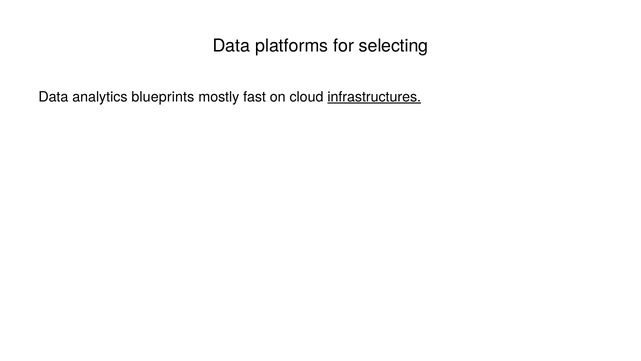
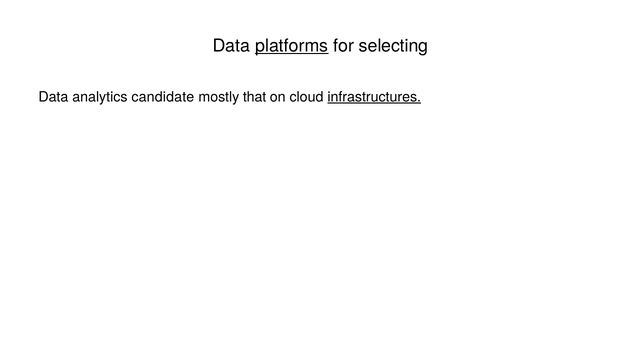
platforms underline: none -> present (292, 46)
blueprints: blueprints -> candidate (163, 97)
fast: fast -> that (255, 97)
